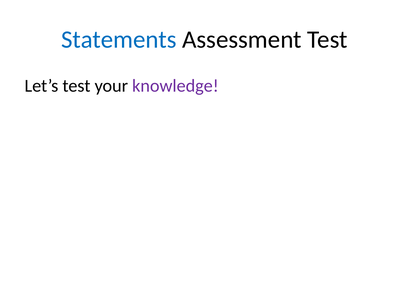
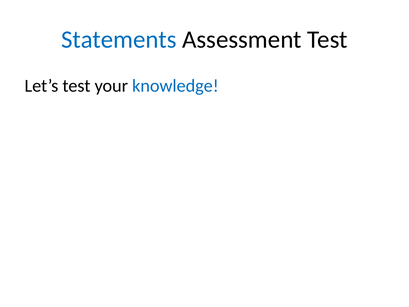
knowledge colour: purple -> blue (175, 86)
